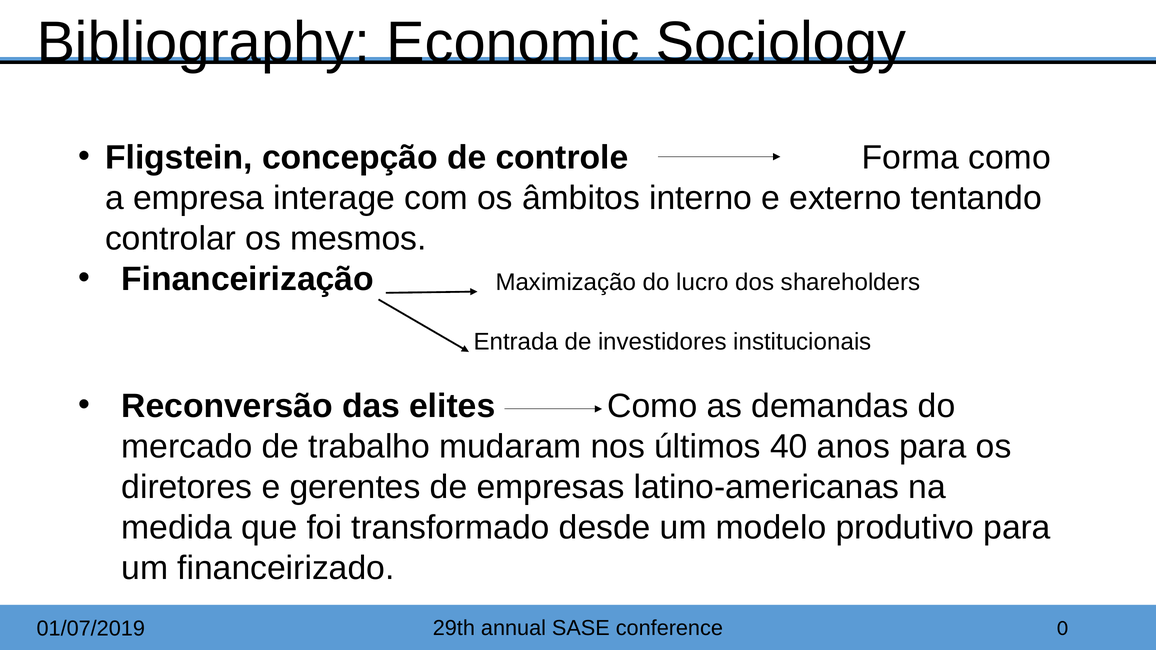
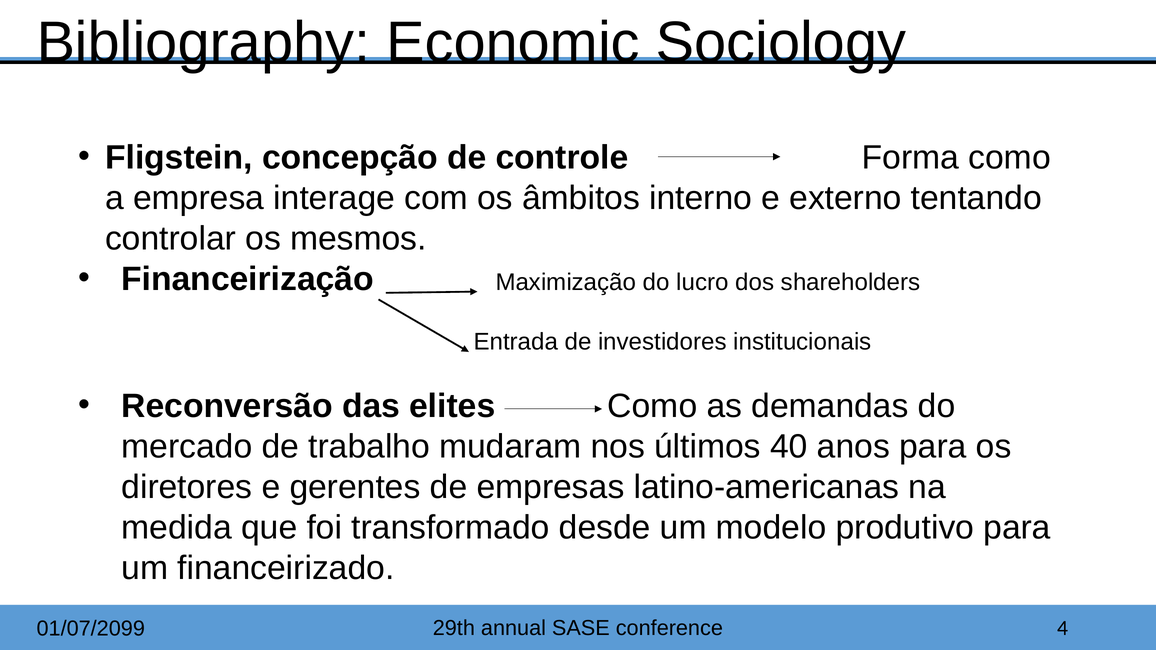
01/07/2019: 01/07/2019 -> 01/07/2099 (91, 629)
0: 0 -> 4 (1063, 628)
